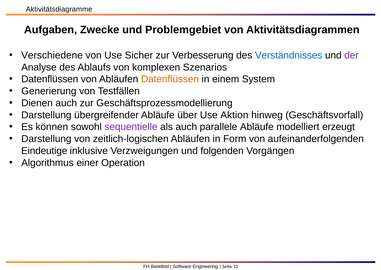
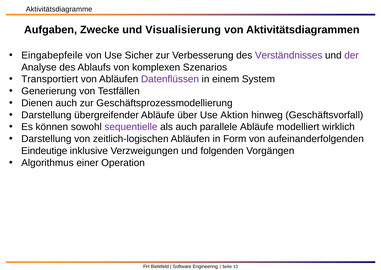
Problemgebiet: Problemgebiet -> Visualisierung (183, 30)
Verschiedene: Verschiedene -> Eingabepfeile (52, 55)
Verständnisses colour: blue -> purple (289, 55)
Datenflüssen: Datenflüssen -> Transportiert (50, 79)
Datenflüssen colour: orange -> purple (170, 79)
erzeugt: erzeugt -> wirklich (338, 127)
